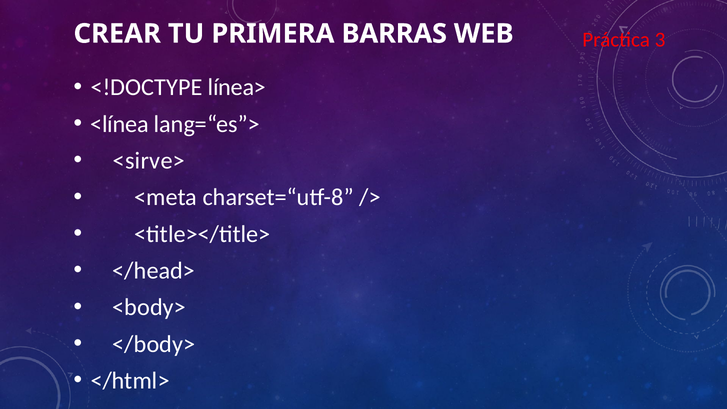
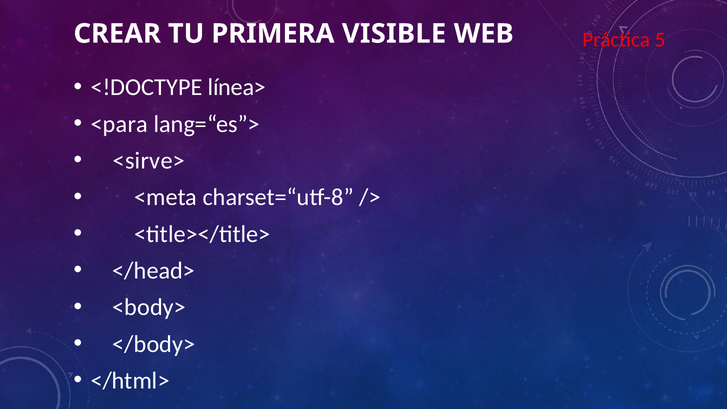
BARRAS: BARRAS -> VISIBLE (394, 34)
3: 3 -> 5 (660, 40)
<línea: <línea -> <para (119, 124)
